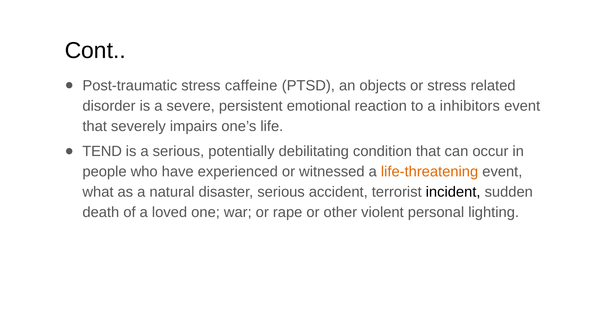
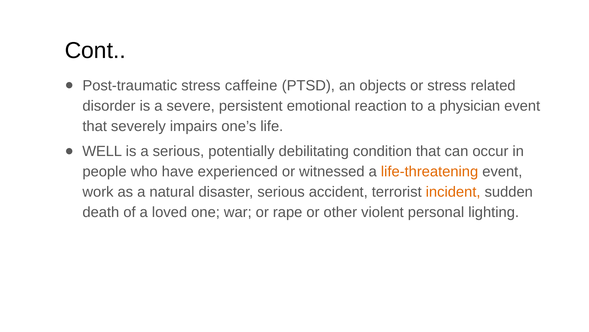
inhibitors: inhibitors -> physician (470, 106)
TEND: TEND -> WELL (102, 151)
what: what -> work (98, 192)
incident colour: black -> orange (453, 192)
